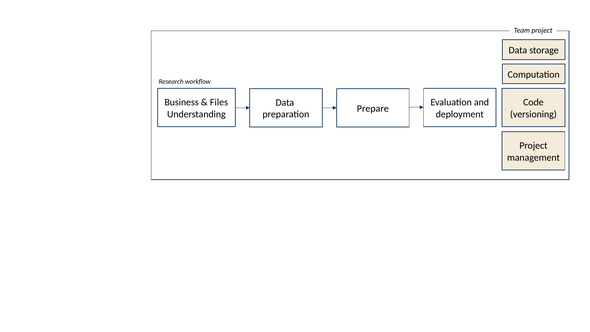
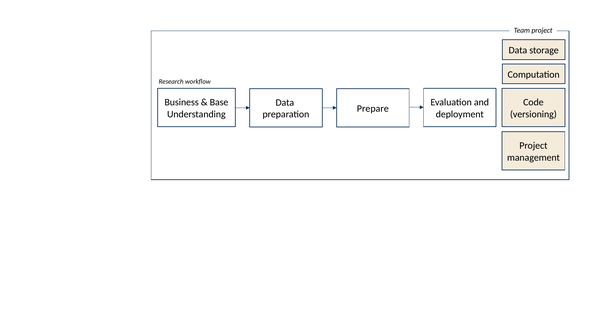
Files: Files -> Base (219, 102)
